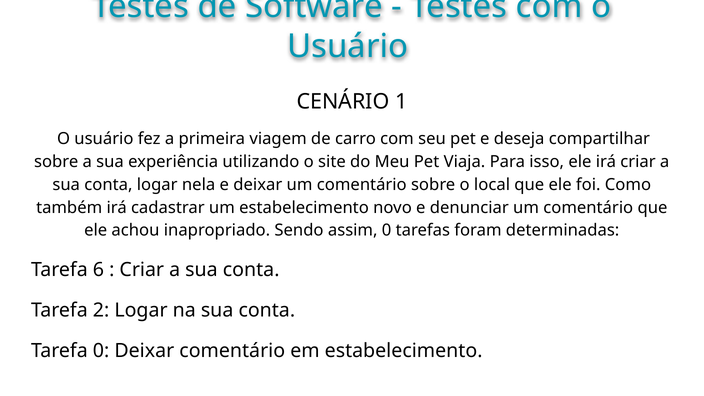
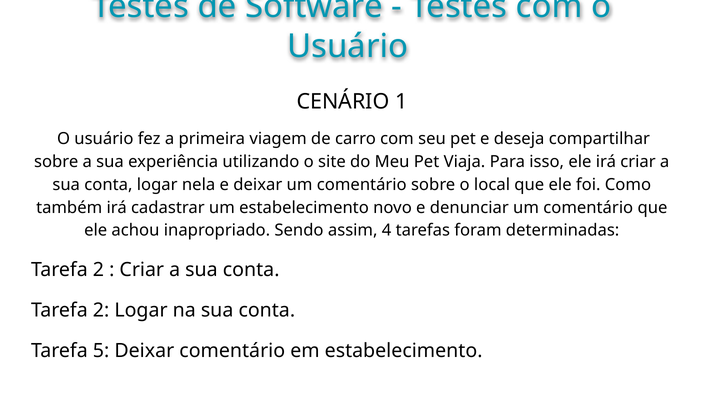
assim 0: 0 -> 4 (387, 231)
6: 6 -> 2 (98, 270)
Tarefa 0: 0 -> 5 (101, 351)
